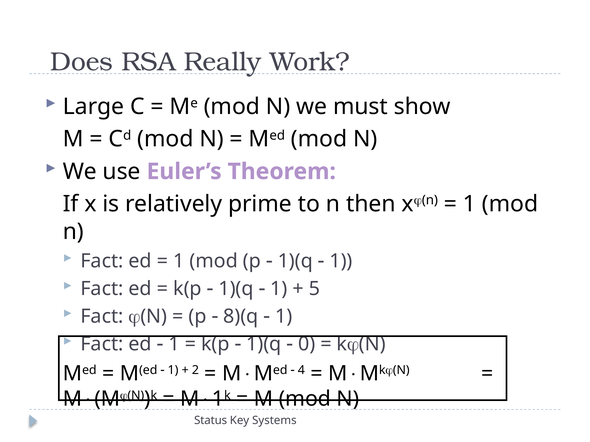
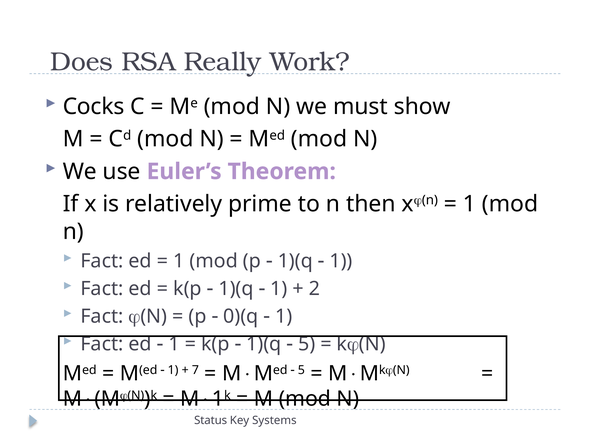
Large: Large -> Cocks (94, 107)
5: 5 -> 2 (314, 289)
8)(q: 8)(q -> 0)(q (241, 317)
0: 0 -> 5 (307, 344)
2: 2 -> 7 (195, 370)
4: 4 -> 5 (301, 370)
